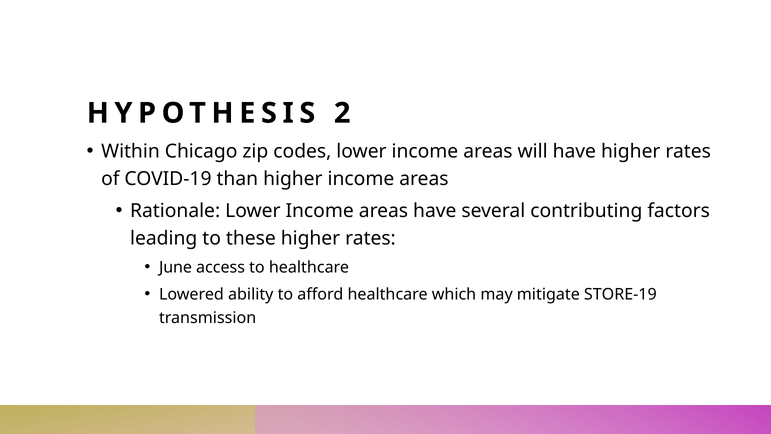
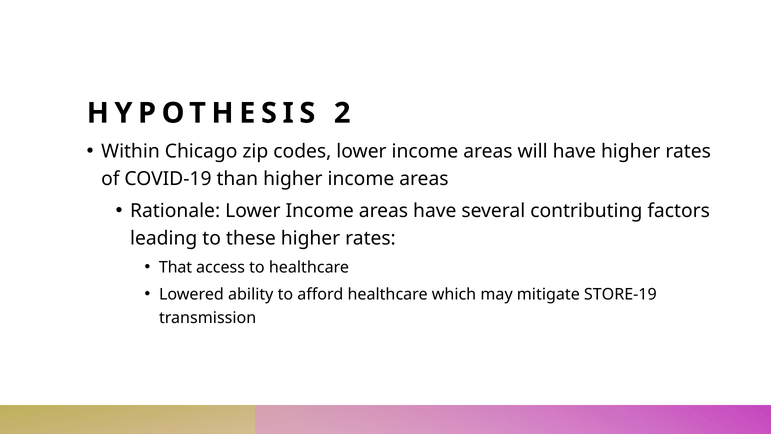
June: June -> That (176, 267)
